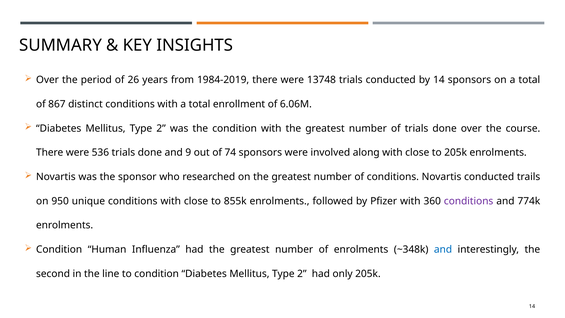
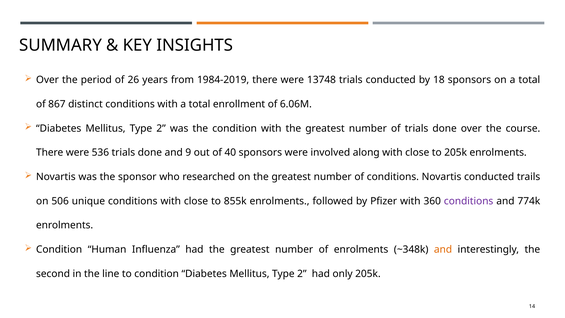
by 14: 14 -> 18 (439, 80)
74: 74 -> 40 (230, 153)
950: 950 -> 506 (60, 201)
and colour: blue -> orange (443, 249)
